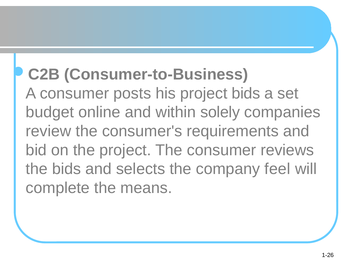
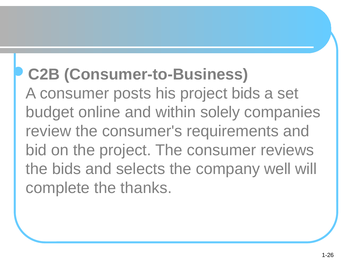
feel: feel -> well (278, 169)
means: means -> thanks (146, 188)
